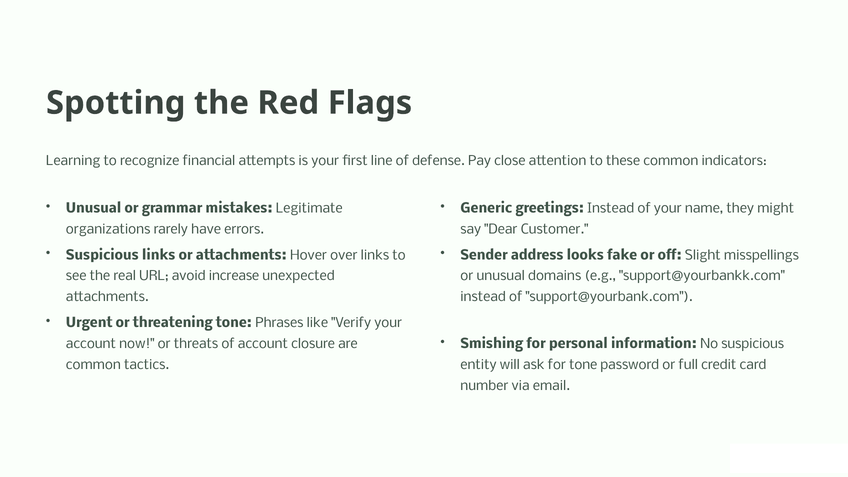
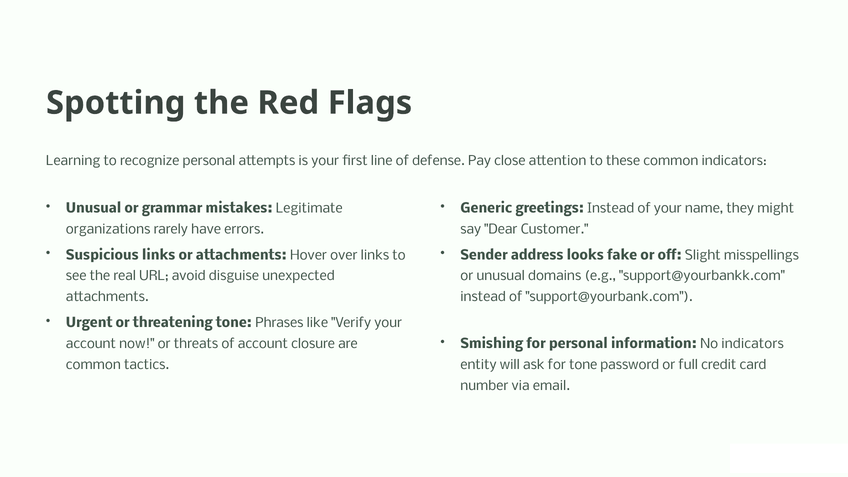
recognize financial: financial -> personal (209, 161)
increase: increase -> disguise (234, 276)
No suspicious: suspicious -> indicators (753, 344)
